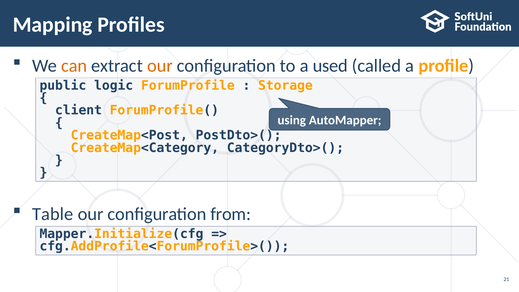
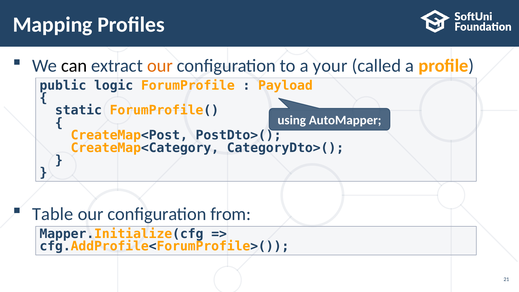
can colour: orange -> black (74, 66)
used: used -> your (330, 66)
Storage: Storage -> Payload (285, 85)
client: client -> static (79, 110)
